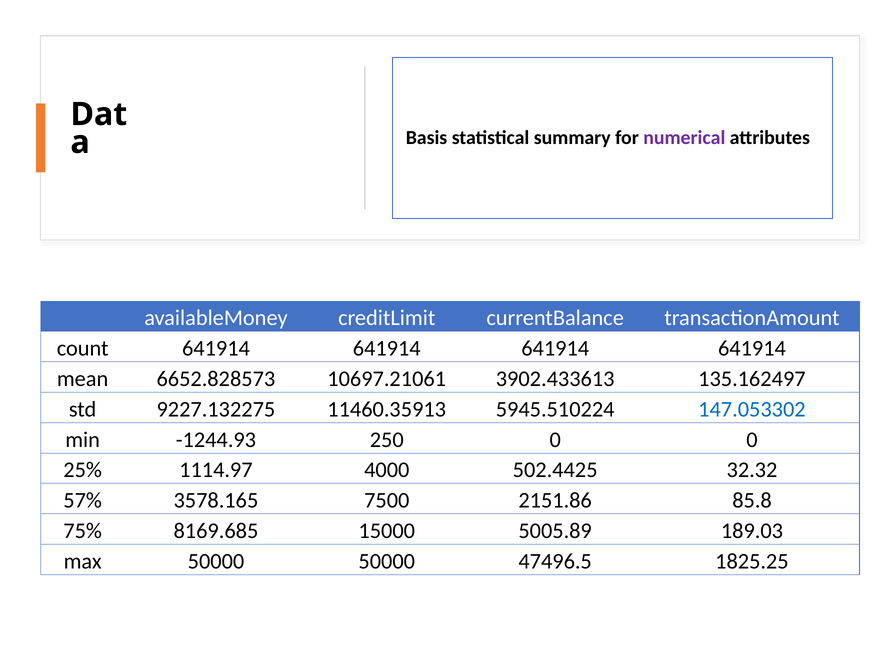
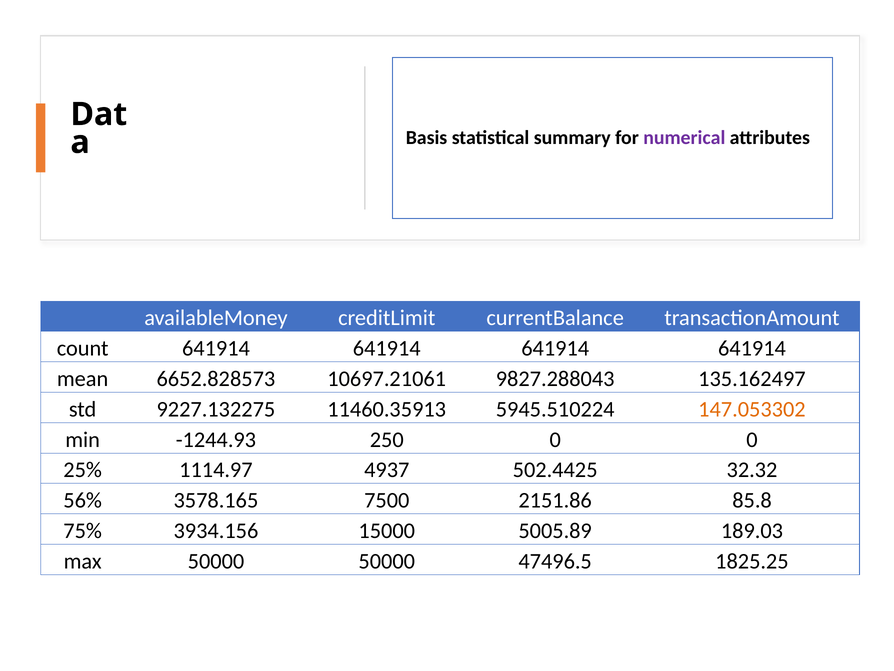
3902.433613: 3902.433613 -> 9827.288043 (555, 379)
147.053302 colour: blue -> orange (752, 409)
4000: 4000 -> 4937 (387, 470)
57%: 57% -> 56% (83, 500)
8169.685: 8169.685 -> 3934.156 (216, 530)
